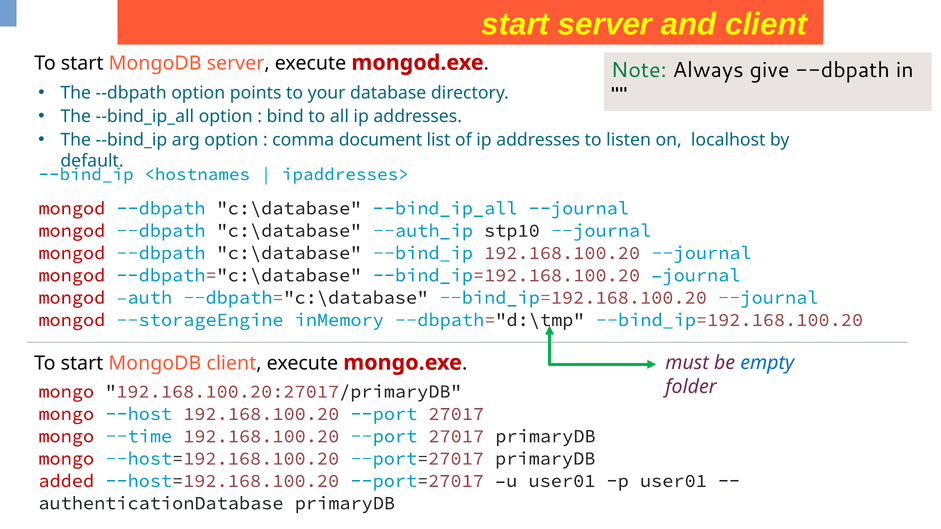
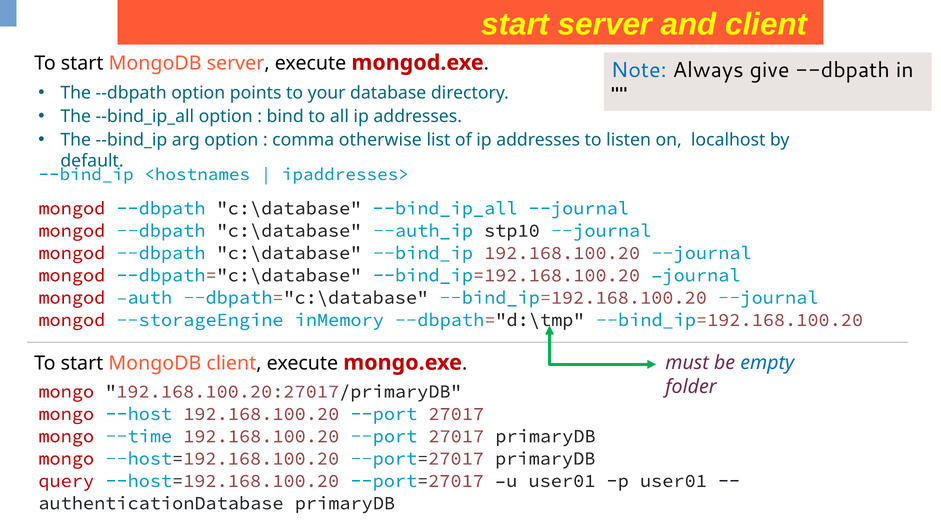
Note colour: green -> blue (639, 70)
document: document -> otherwise (380, 140)
added: added -> query (66, 481)
